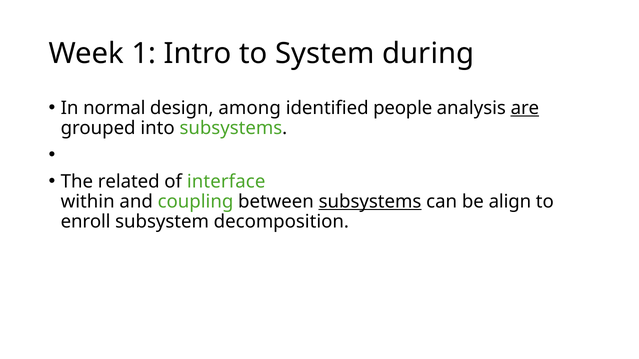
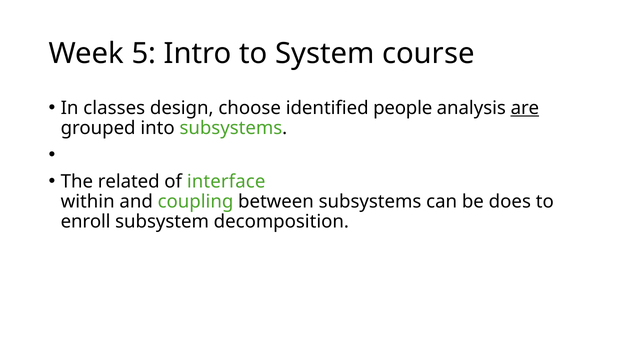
1: 1 -> 5 (144, 54)
during: during -> course (428, 54)
normal: normal -> classes (114, 108)
among: among -> choose (250, 108)
subsystems underline: present -> none (370, 202)
align: align -> does (510, 202)
